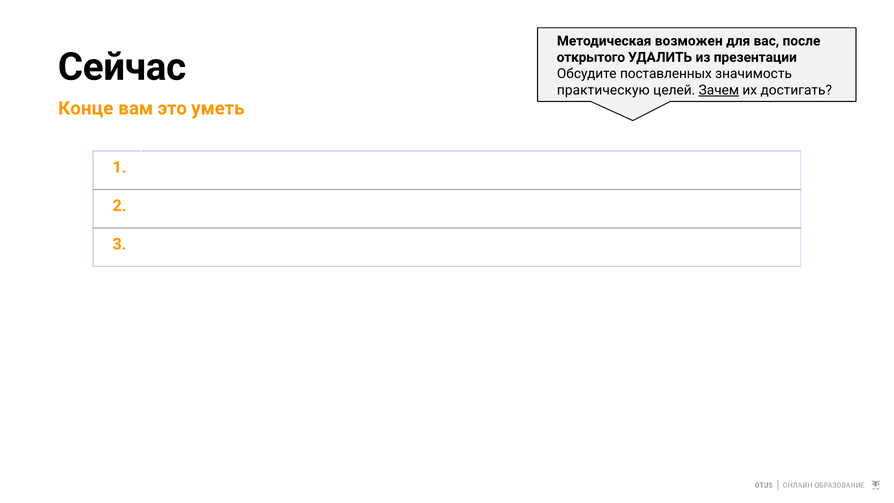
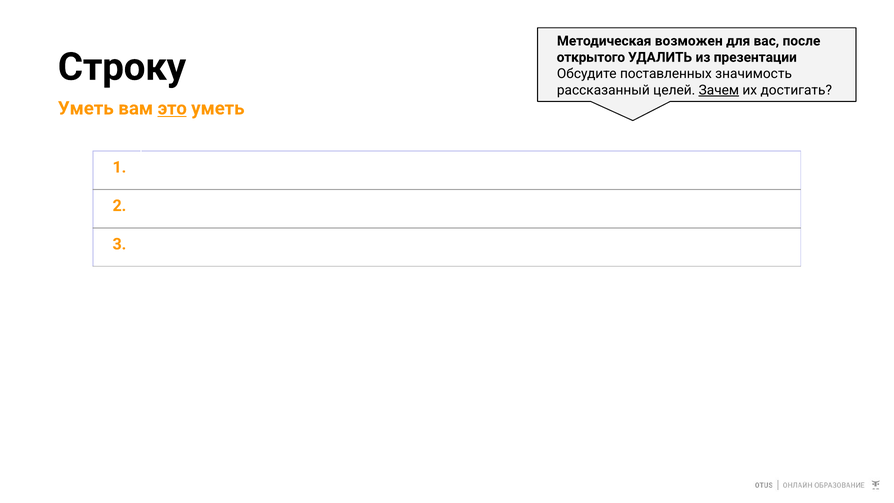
Сейчас: Сейчас -> Строку (122, 67)
практическую: практическую -> рассказанный (603, 90)
Конце: Конце -> Уметь (86, 108)
это underline: none -> present (172, 108)
